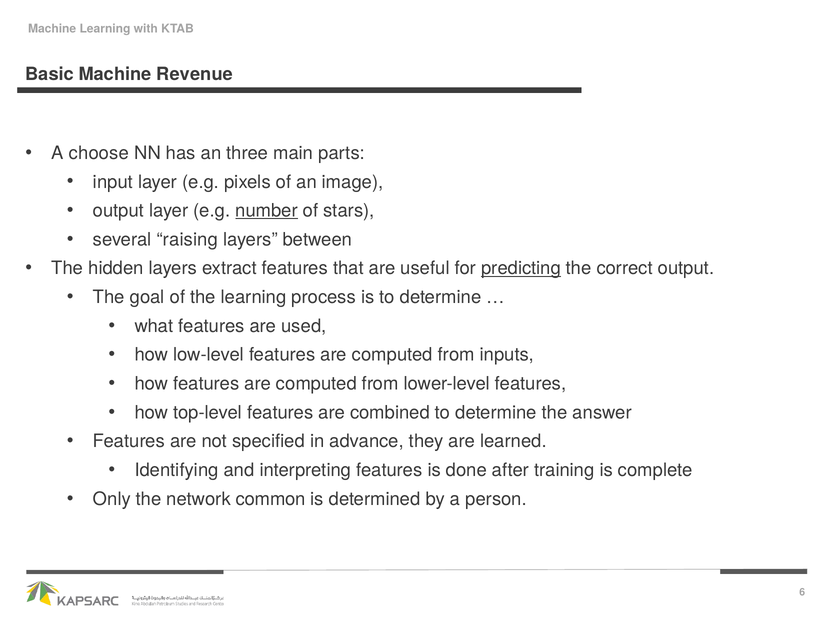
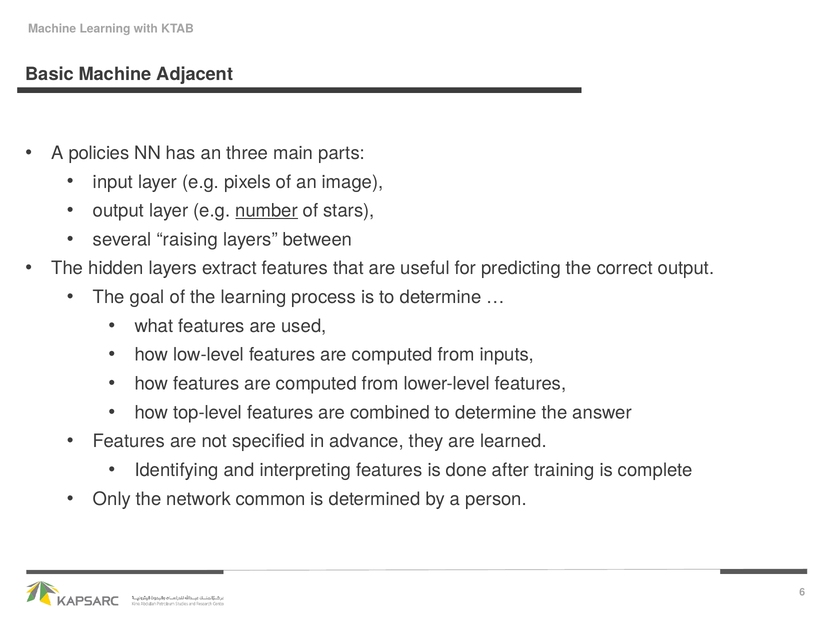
Revenue: Revenue -> Adjacent (195, 74)
choose: choose -> policies (99, 153)
predicting underline: present -> none (521, 268)
